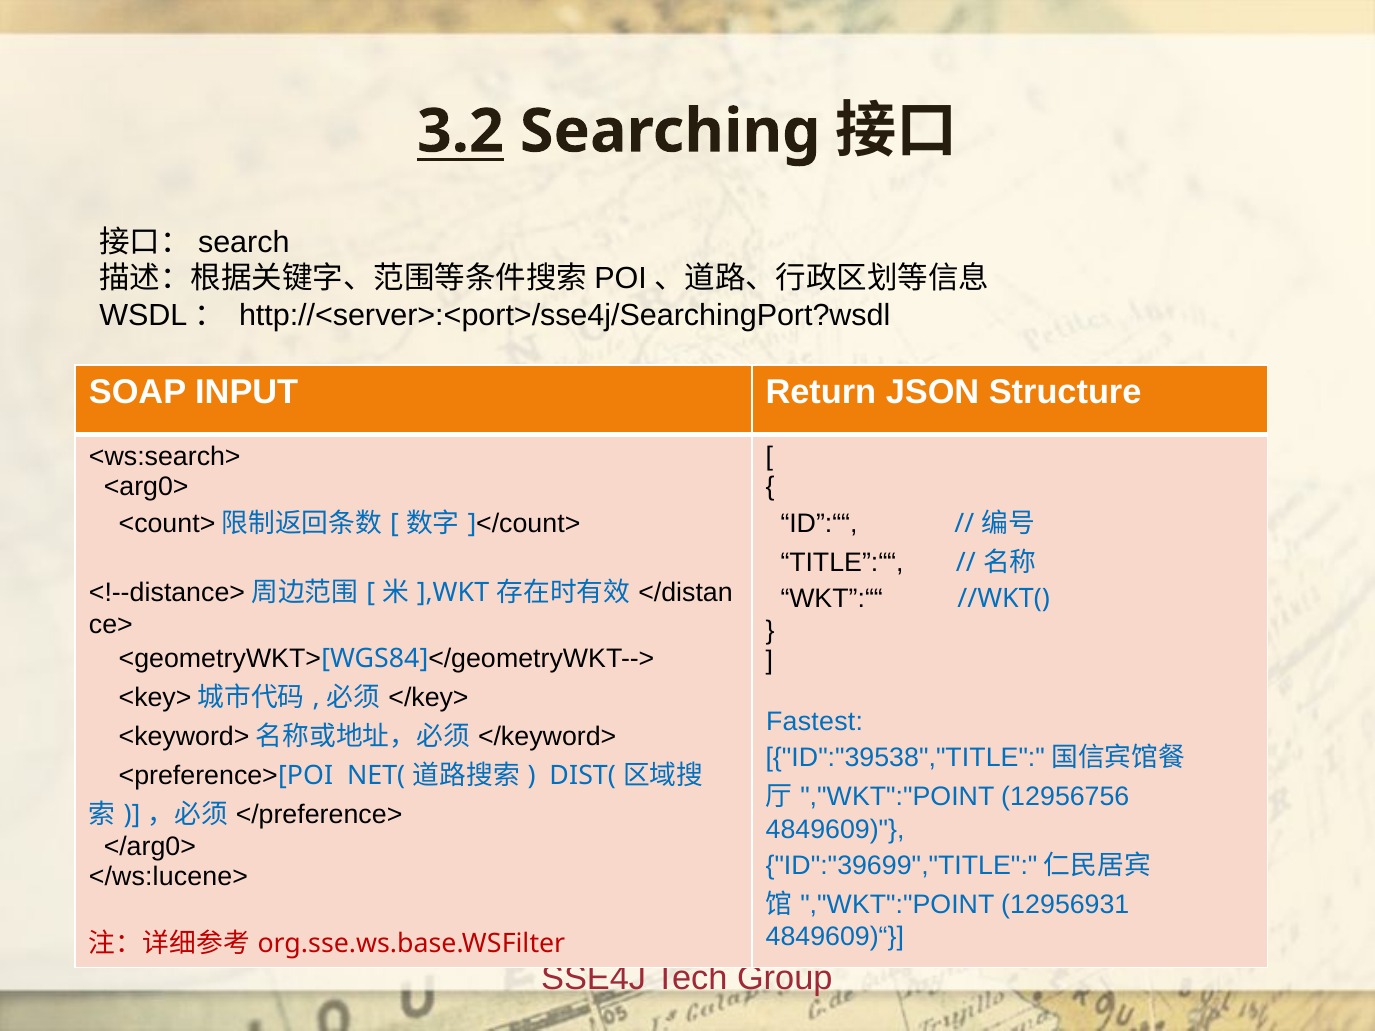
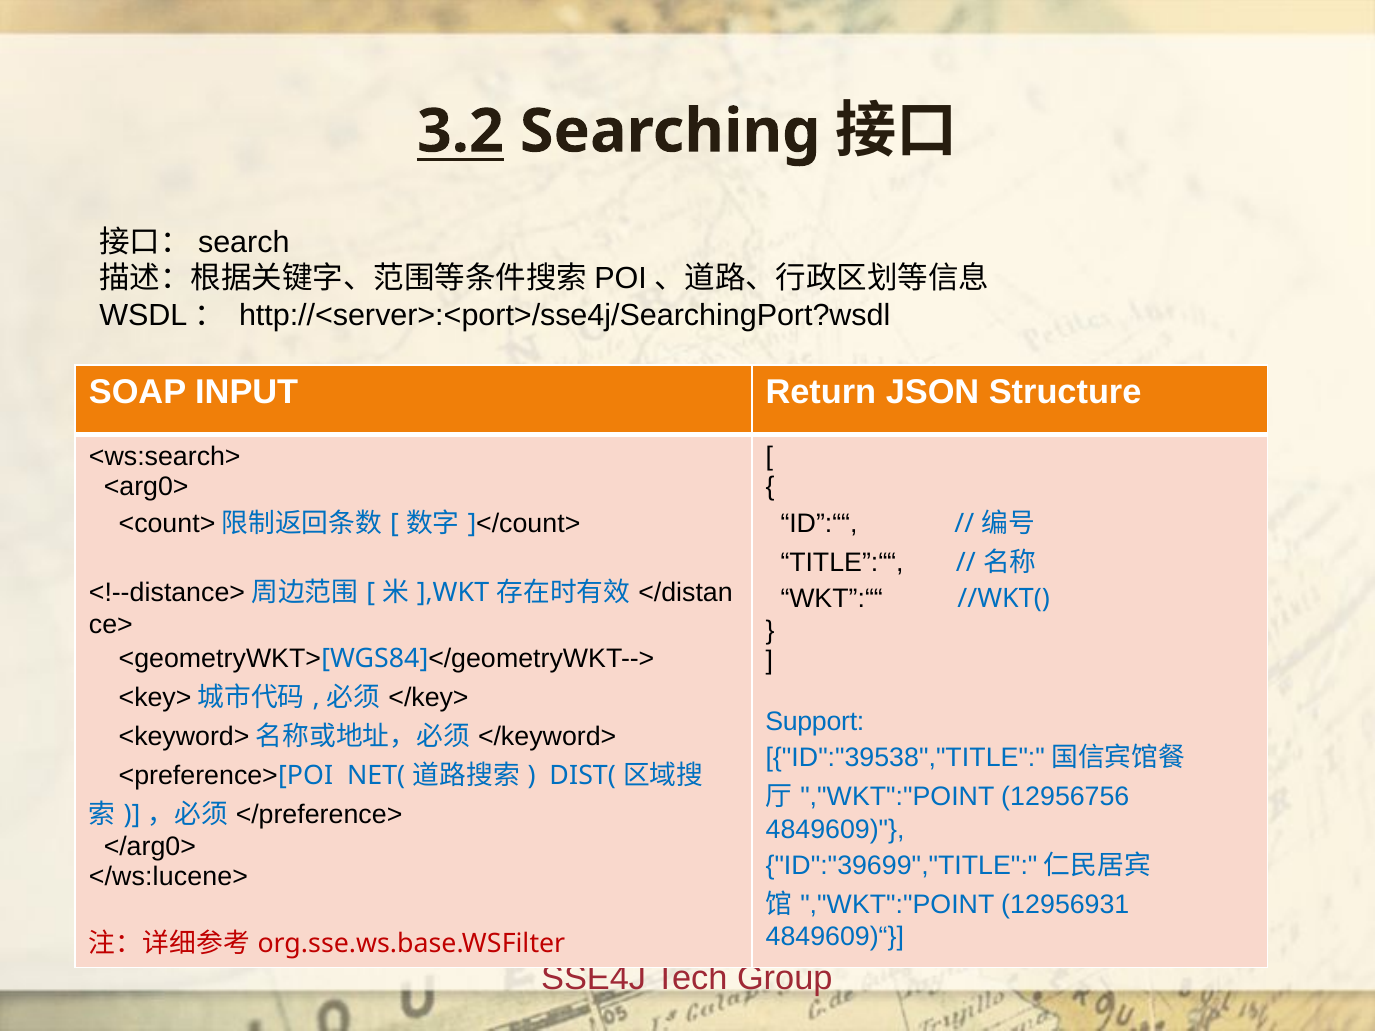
Fastest: Fastest -> Support (815, 721)
